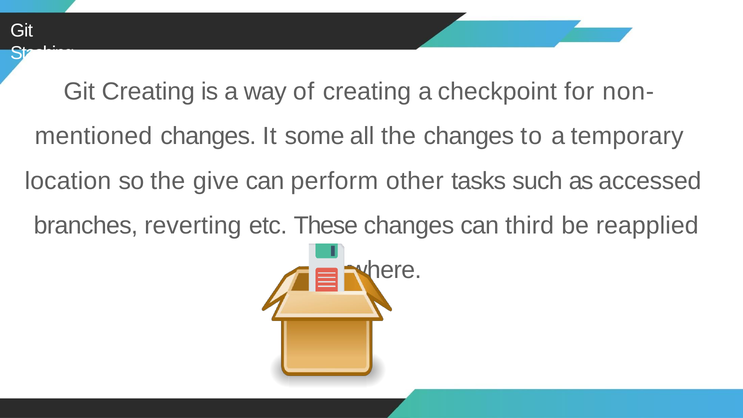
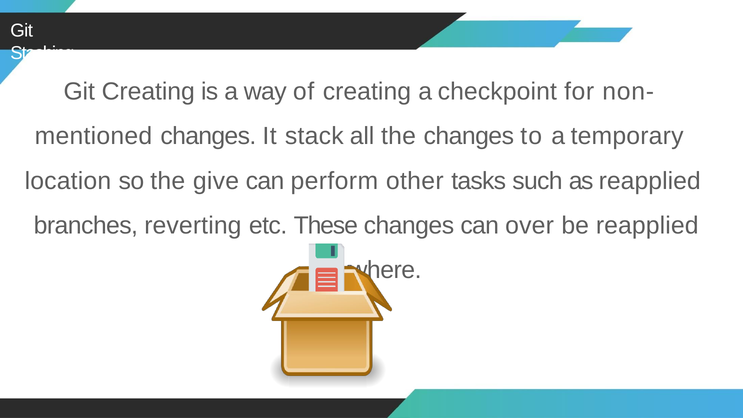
some: some -> stack (314, 136)
as accessed: accessed -> reapplied (650, 181)
third: third -> over (530, 225)
